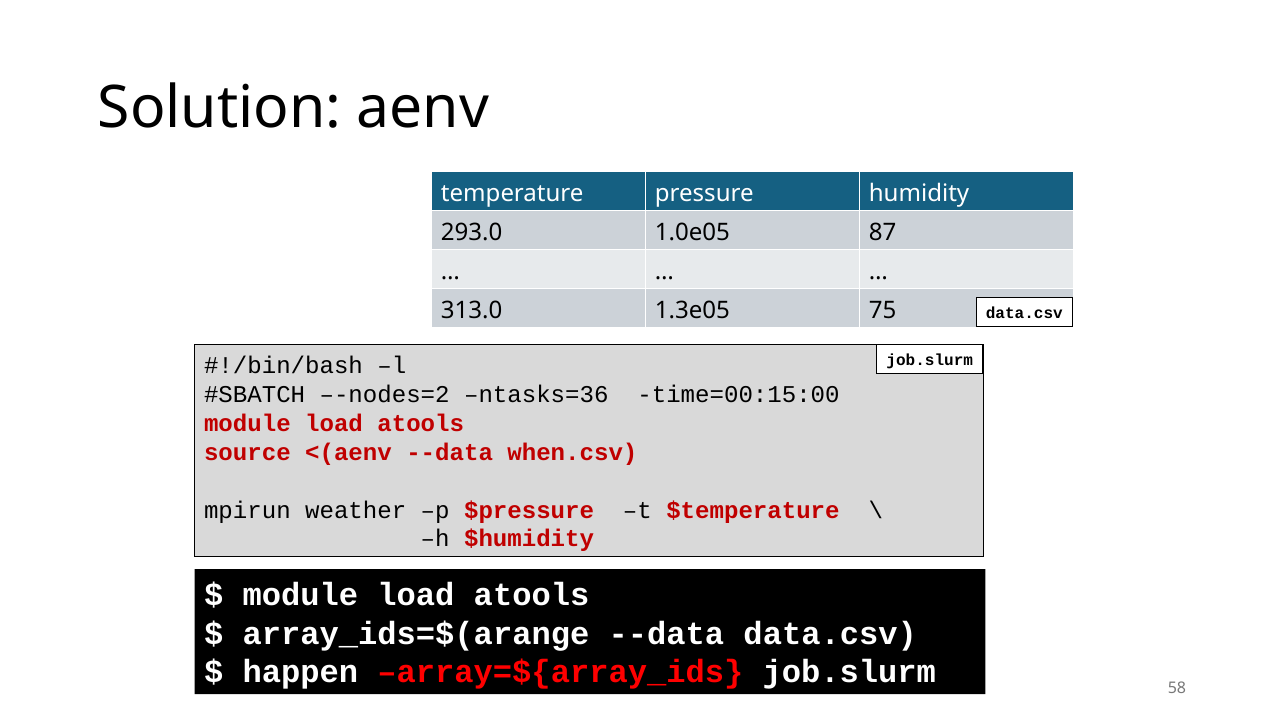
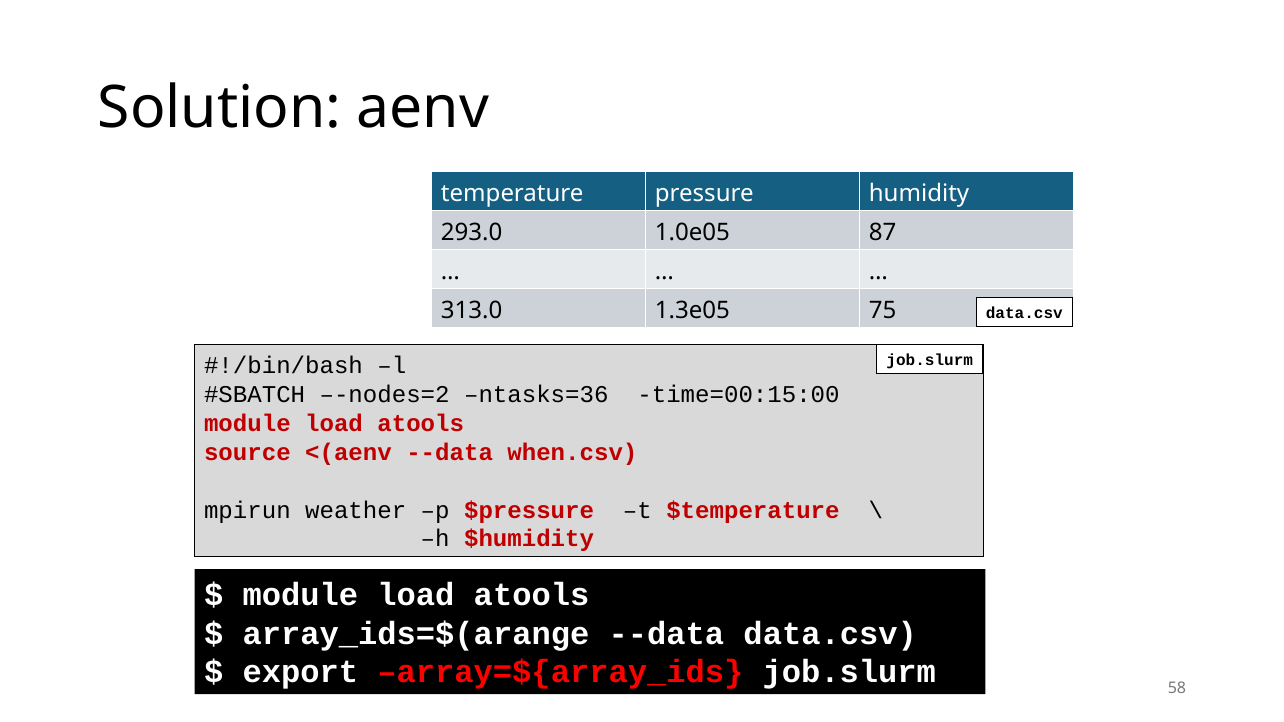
happen: happen -> export (300, 673)
